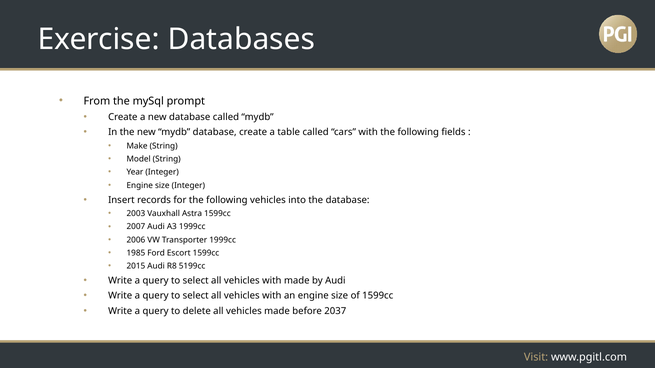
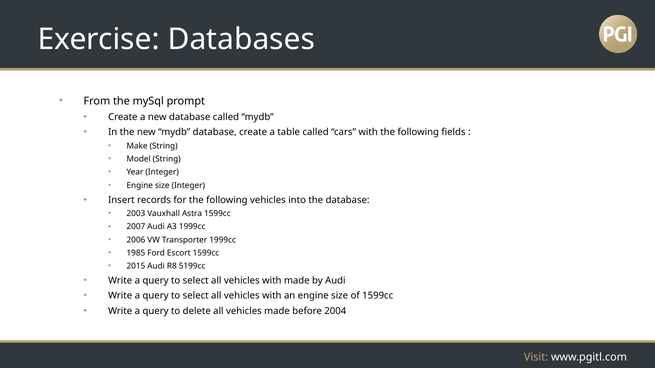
2037: 2037 -> 2004 (335, 311)
